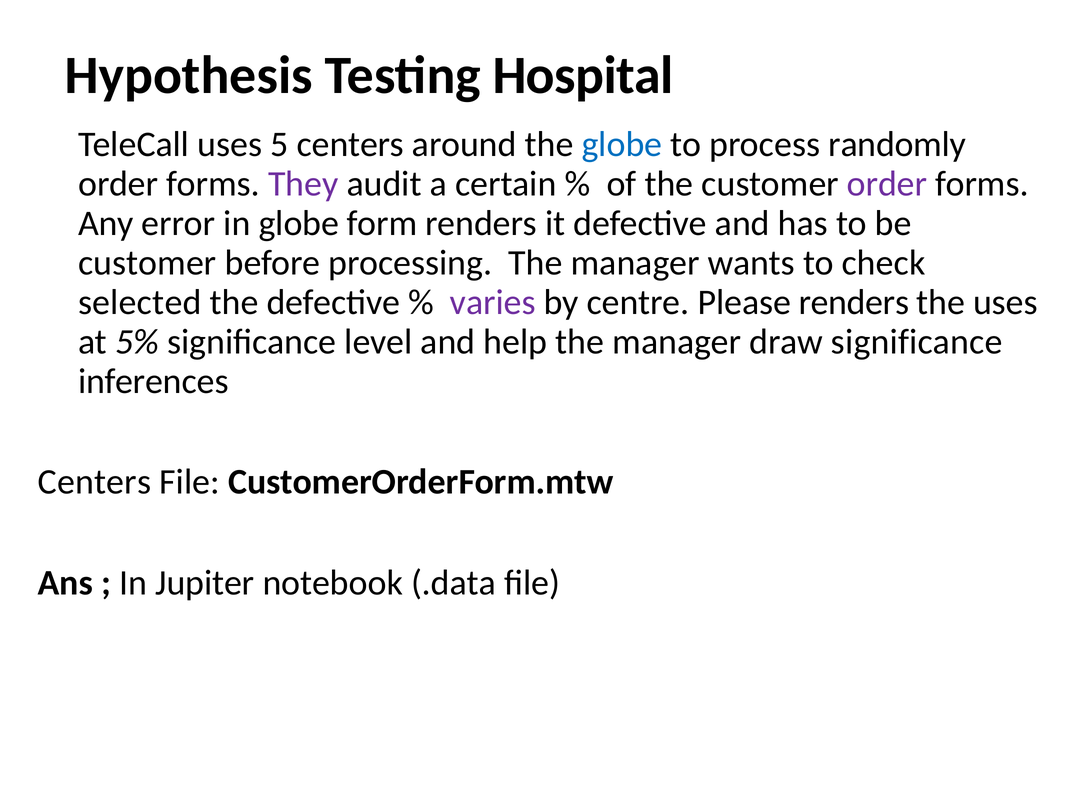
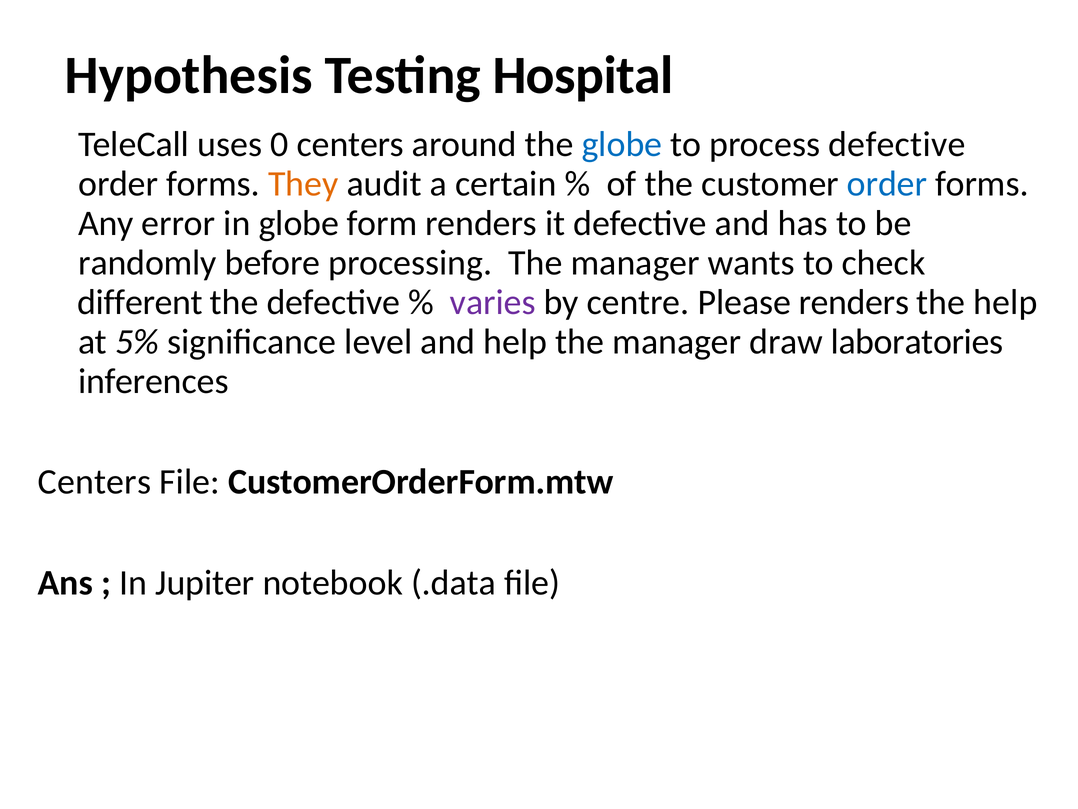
5: 5 -> 0 (279, 144)
process randomly: randomly -> defective (897, 144)
They colour: purple -> orange (303, 184)
order colour: purple -> blue (887, 184)
customer: customer -> randomly (147, 263)
selected: selected -> different (140, 302)
the uses: uses -> help (1005, 302)
draw significance: significance -> laboratories (917, 342)
